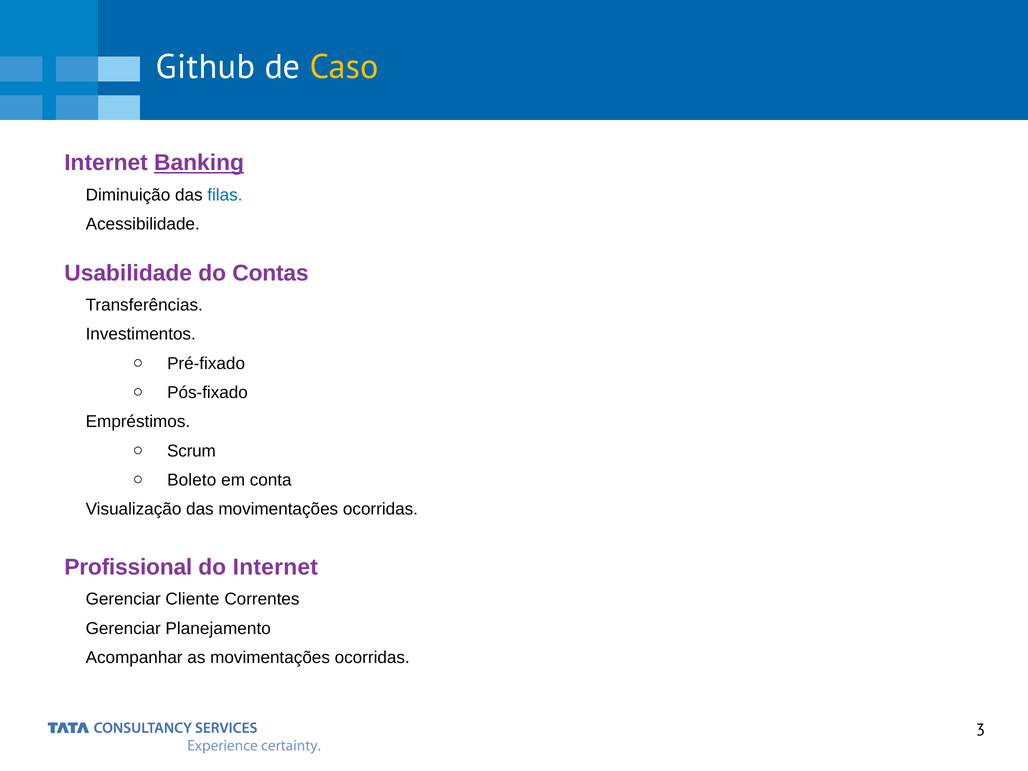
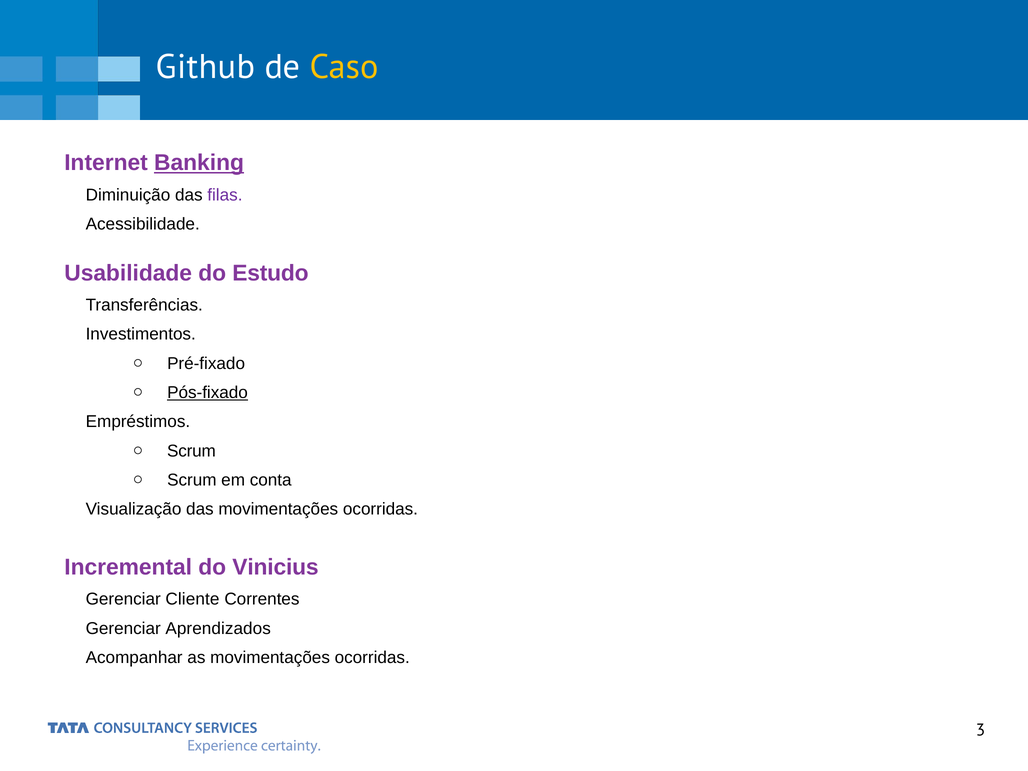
filas colour: blue -> purple (225, 195)
Contas: Contas -> Estudo (270, 273)
Pós-fixado underline: none -> present (207, 393)
Boleto: Boleto -> Scrum (192, 480)
Profissional: Profissional -> Incremental (128, 567)
do Internet: Internet -> Vinicius (276, 567)
Planejamento: Planejamento -> Aprendizados (218, 628)
